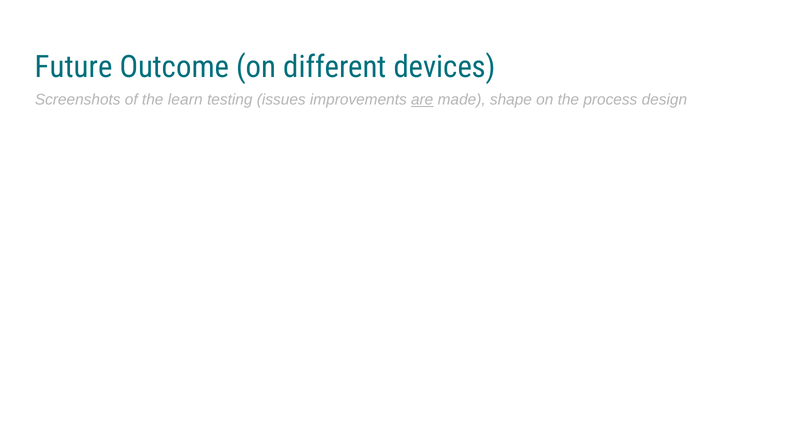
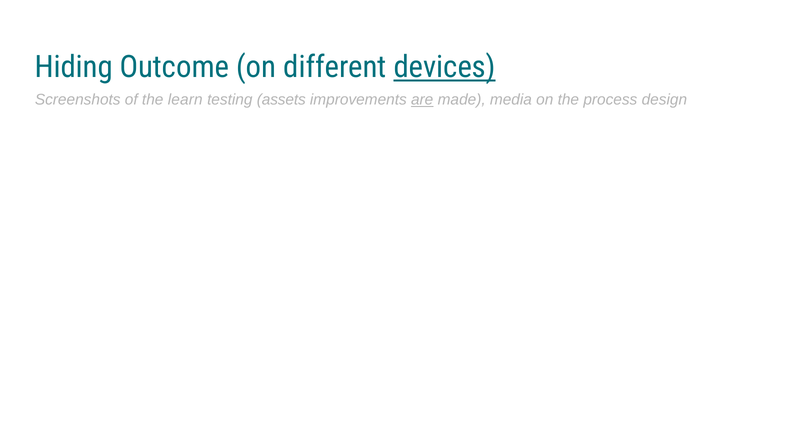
Future: Future -> Hiding (74, 67)
devices underline: none -> present (445, 67)
issues: issues -> assets (281, 100)
shape: shape -> media (511, 100)
